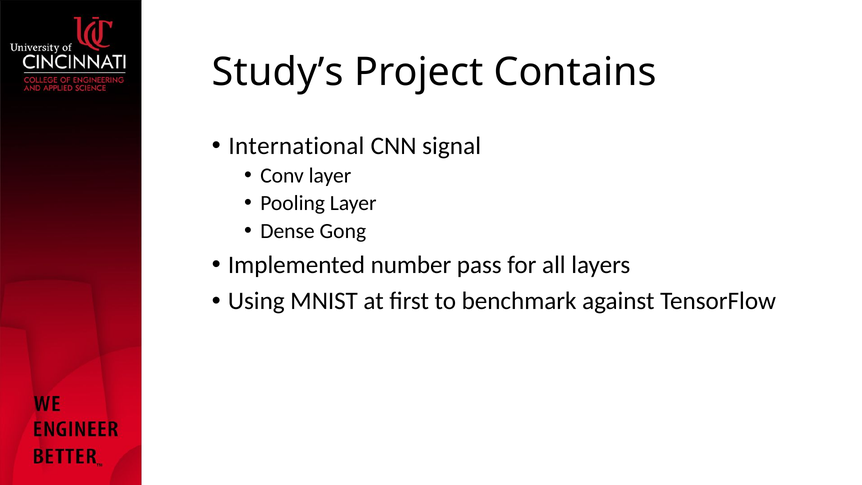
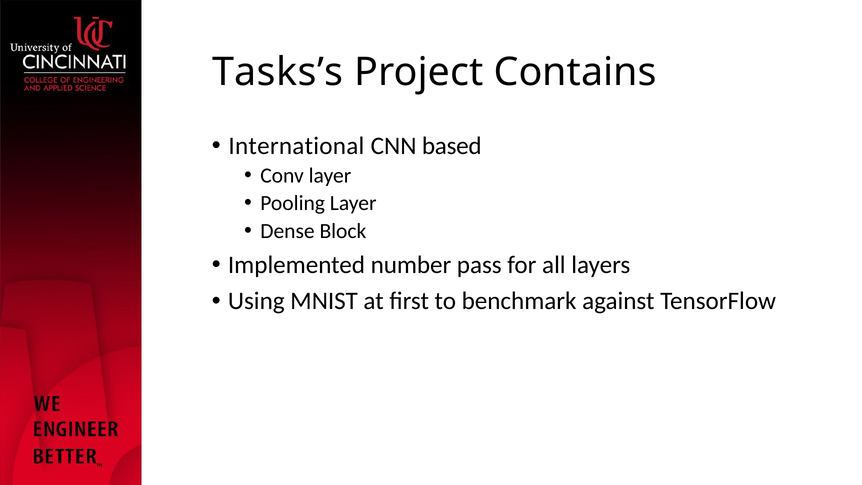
Study’s: Study’s -> Tasks’s (278, 72)
signal: signal -> based (452, 146)
Gong: Gong -> Block (343, 231)
